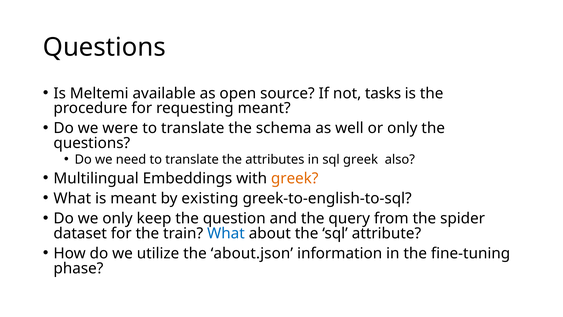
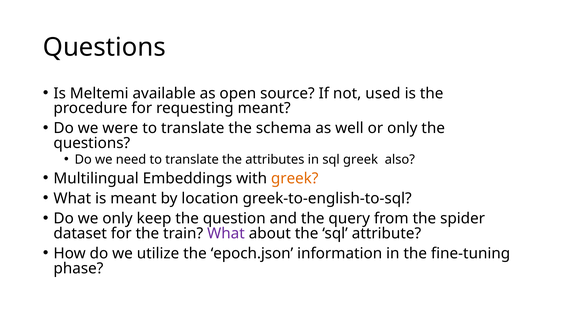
tasks: tasks -> used (383, 93)
existing: existing -> location (210, 198)
What colour: blue -> purple (226, 233)
about.json: about.json -> epoch.json (252, 253)
